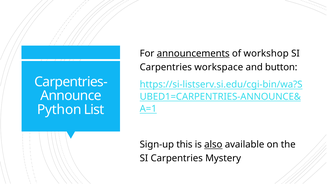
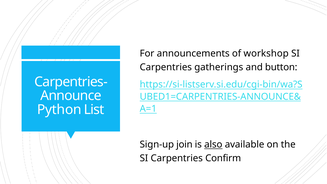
announcements underline: present -> none (193, 53)
workspace: workspace -> gatherings (219, 67)
this: this -> join (184, 145)
Mystery: Mystery -> Confirm (223, 158)
